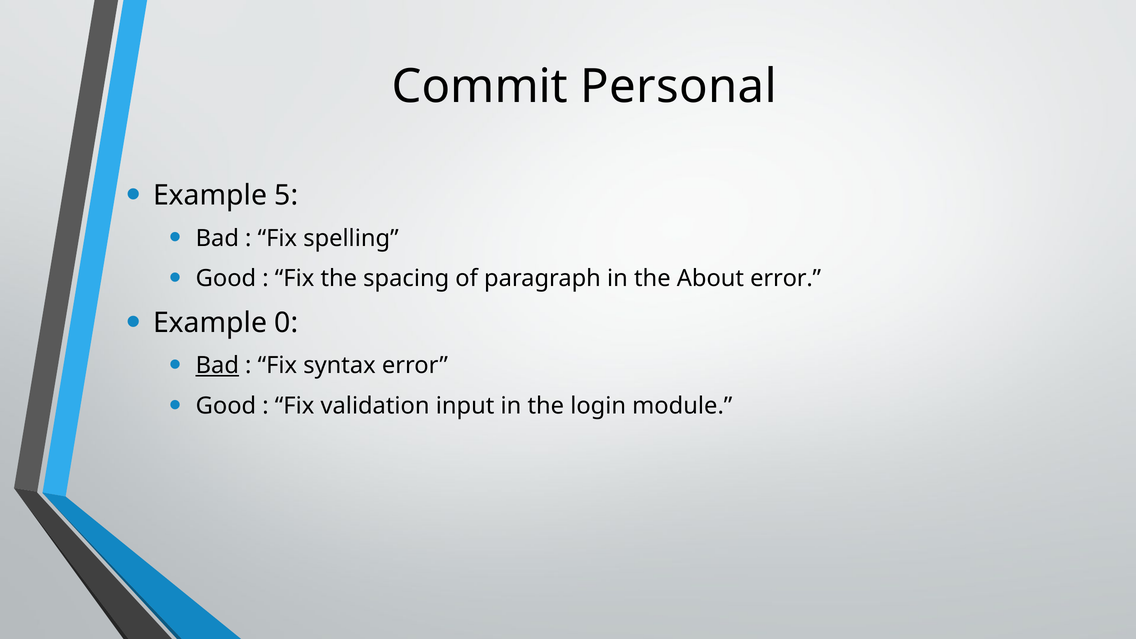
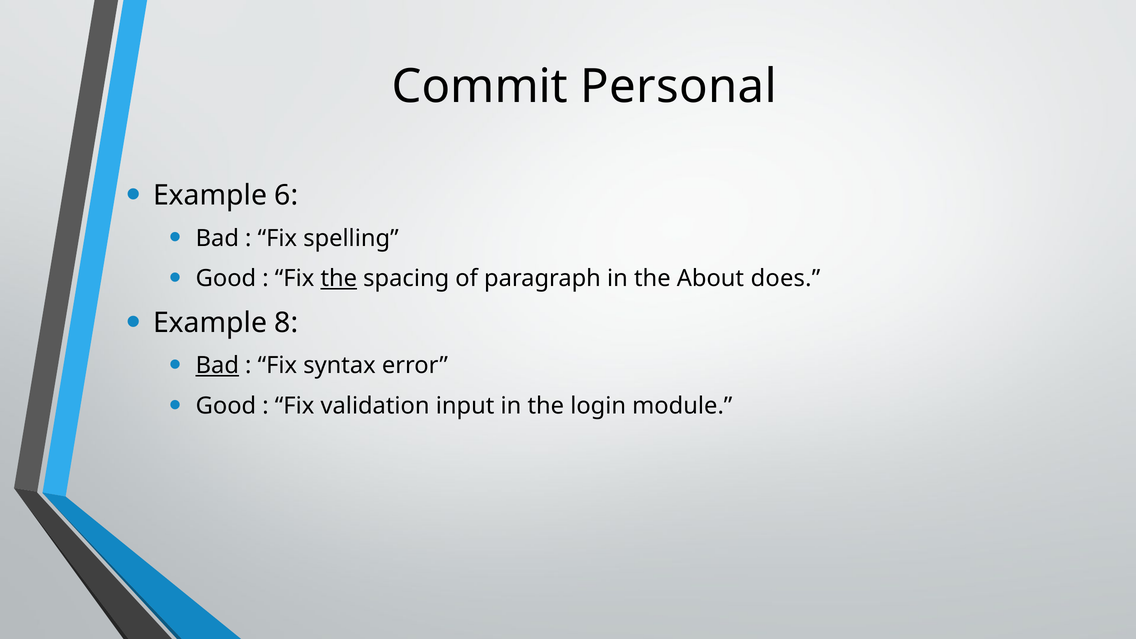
5: 5 -> 6 (286, 195)
the underline: none -> present (339, 278)
About error: error -> does (785, 278)
0: 0 -> 8 (286, 323)
